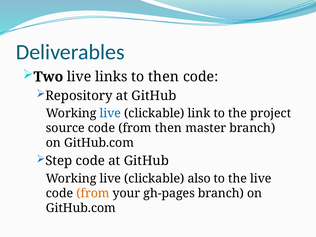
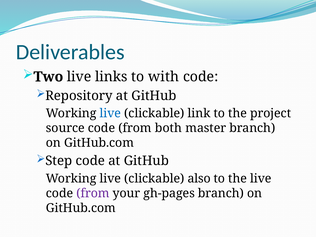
to then: then -> with (164, 77)
from then: then -> both (168, 128)
from colour: orange -> purple (93, 193)
